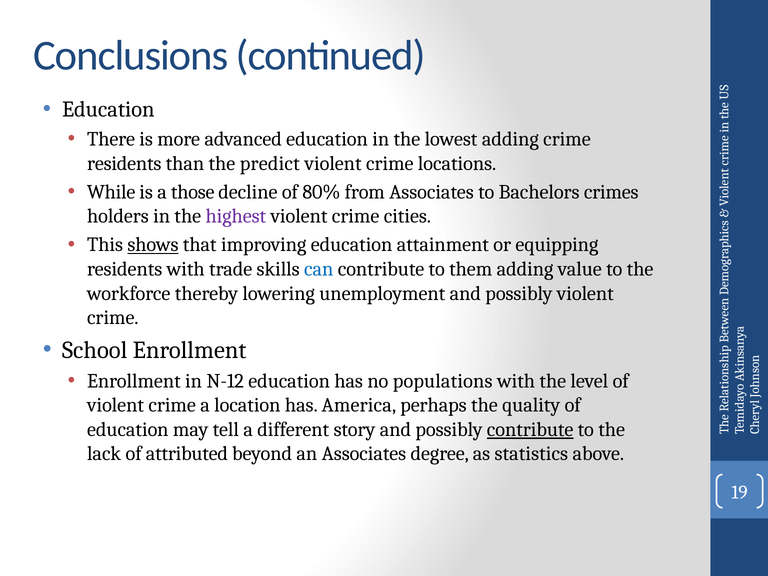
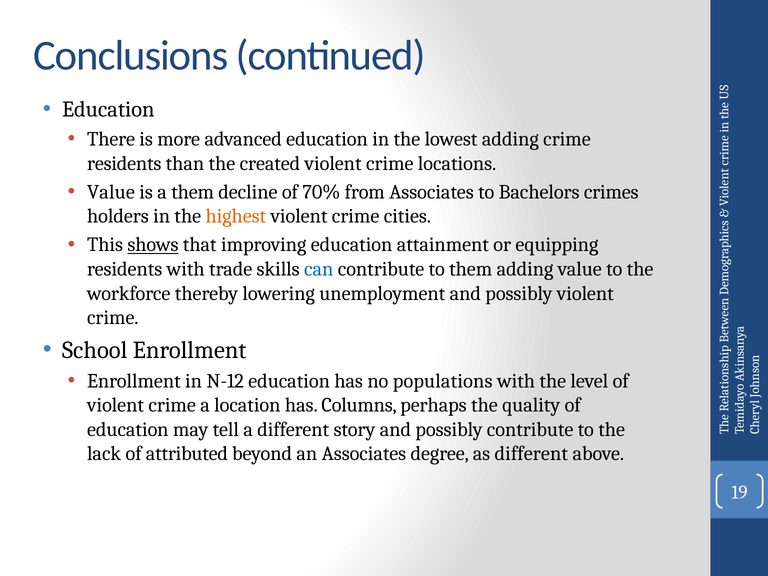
predict: predict -> created (270, 163)
While: While -> Value (111, 192)
a those: those -> them (193, 192)
80%: 80% -> 70% (321, 192)
highest colour: purple -> orange (236, 216)
America: America -> Columns (359, 405)
contribute underline: present -> none (530, 429)
as statistics: statistics -> different (531, 454)
